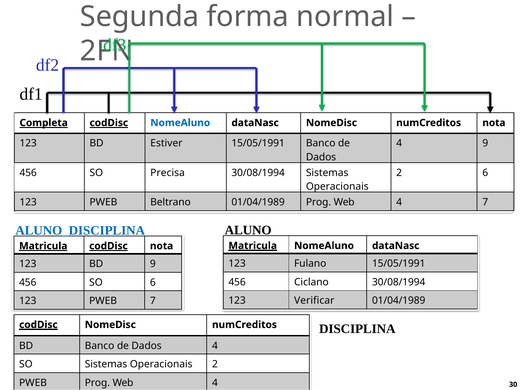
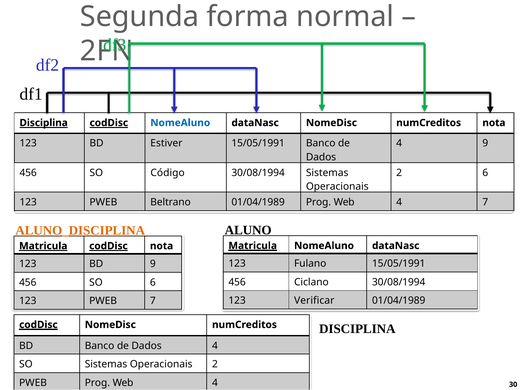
Completa: Completa -> Disciplina (44, 123)
Precisa: Precisa -> Código (168, 173)
ALUNO_DISCIPLINA colour: blue -> orange (80, 231)
